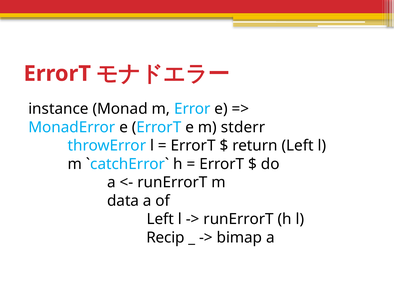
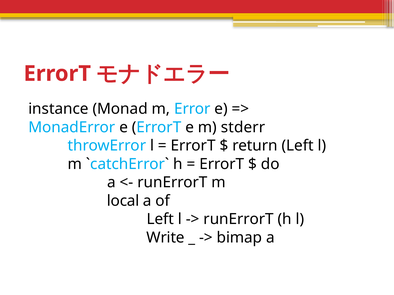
data: data -> local (123, 201)
Recip: Recip -> Write (166, 238)
